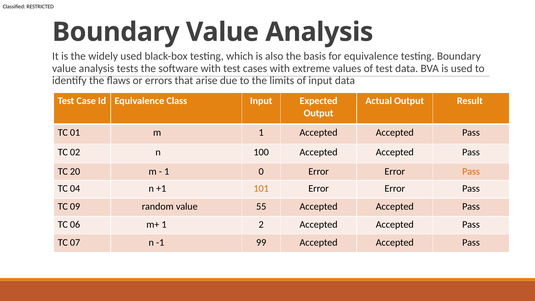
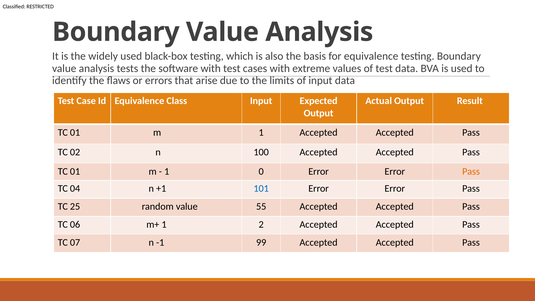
20: 20 -> 01 (75, 171)
101 colour: orange -> blue (261, 189)
09: 09 -> 25 (75, 207)
